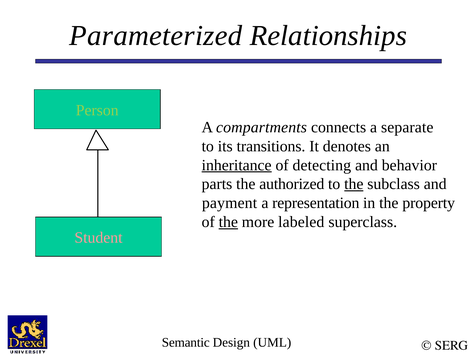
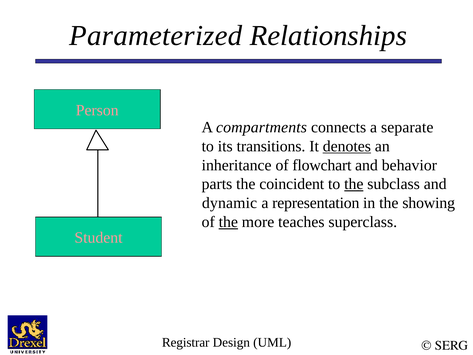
Person colour: light green -> pink (97, 110)
denotes underline: none -> present (347, 146)
inheritance underline: present -> none (237, 165)
detecting: detecting -> flowchart (322, 165)
authorized: authorized -> coincident (292, 184)
payment: payment -> dynamic (230, 203)
property: property -> showing (429, 203)
labeled: labeled -> teaches (301, 222)
Semantic: Semantic -> Registrar (186, 342)
